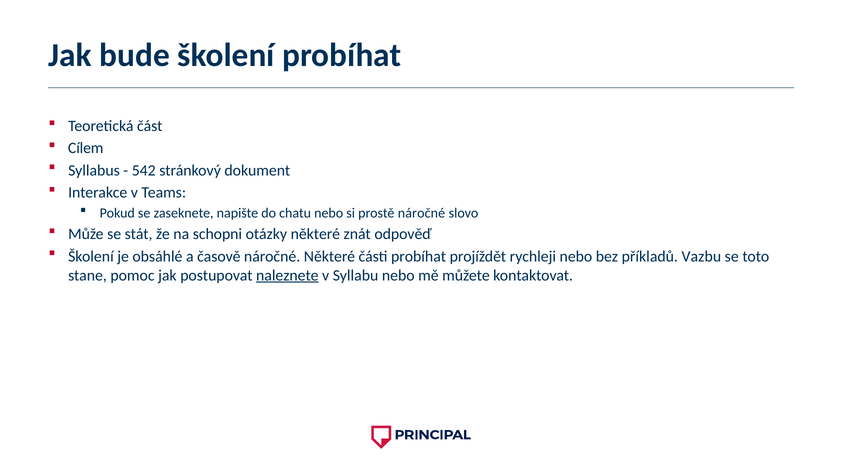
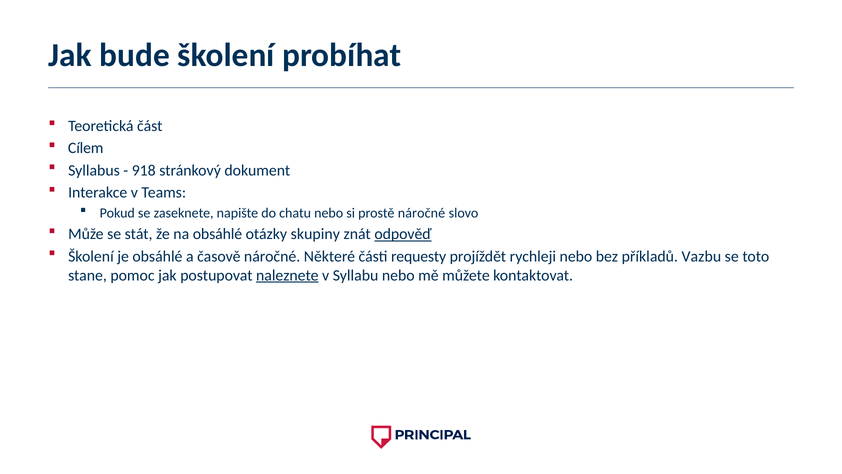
542: 542 -> 918 (144, 170)
na schopni: schopni -> obsáhlé (217, 234)
otázky některé: některé -> skupiny (315, 234)
odpověď underline: none -> present (403, 234)
části probíhat: probíhat -> requesty (419, 256)
